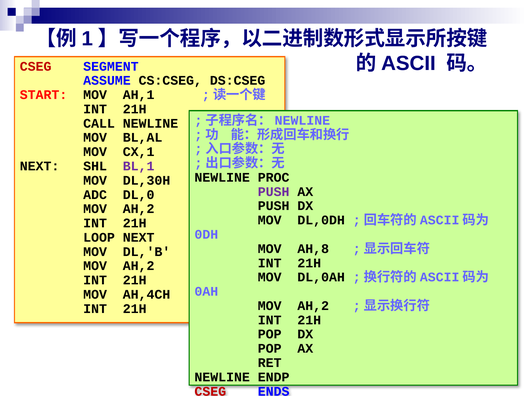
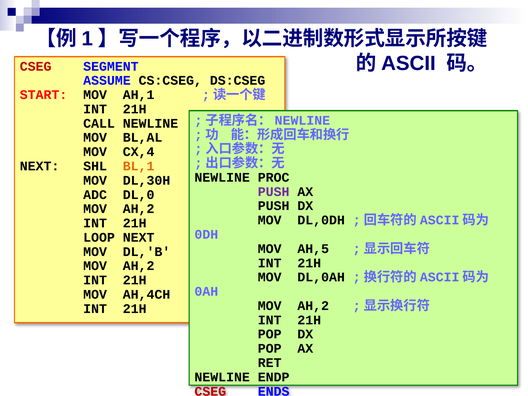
CX,1: CX,1 -> CX,4 (139, 152)
BL,1 colour: purple -> orange (139, 166)
AH,8: AH,8 -> AH,5 (313, 249)
